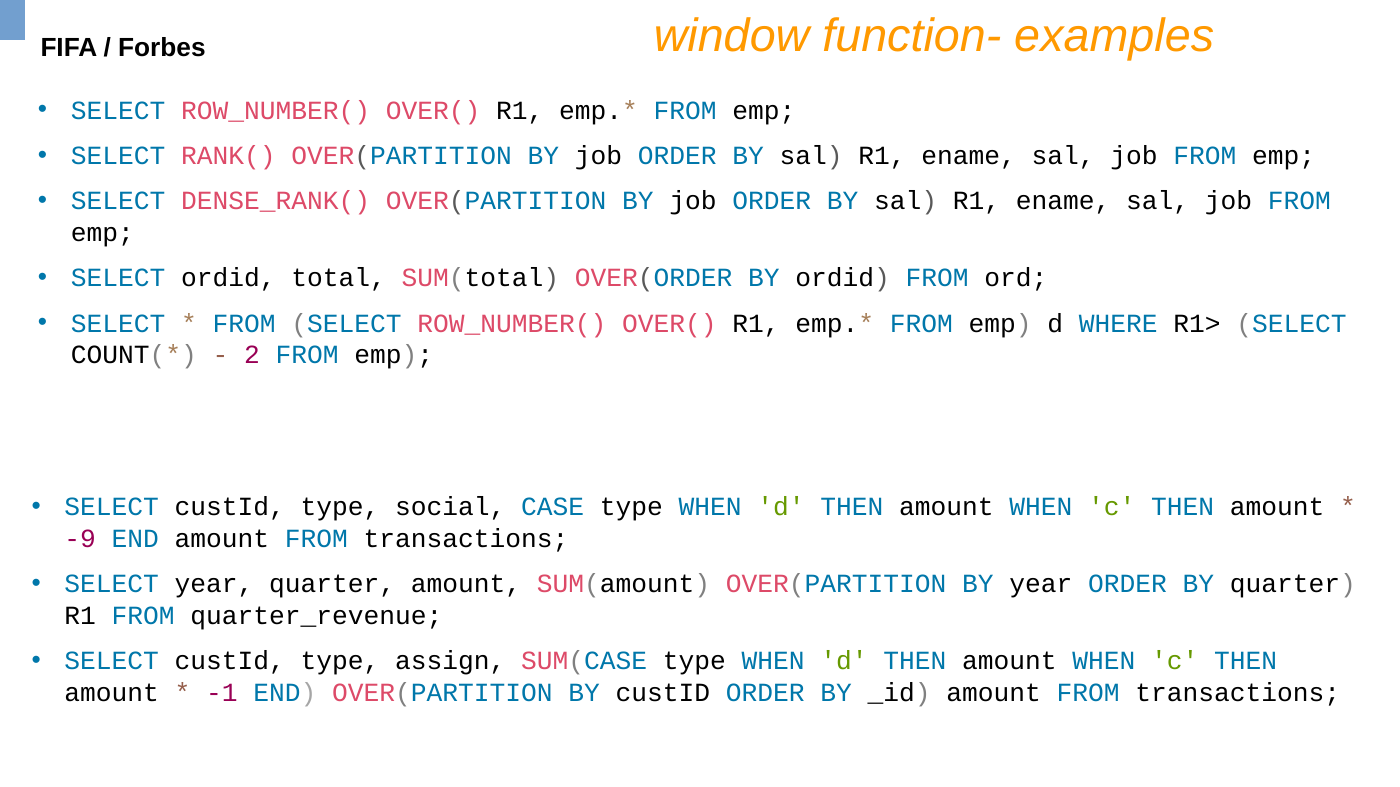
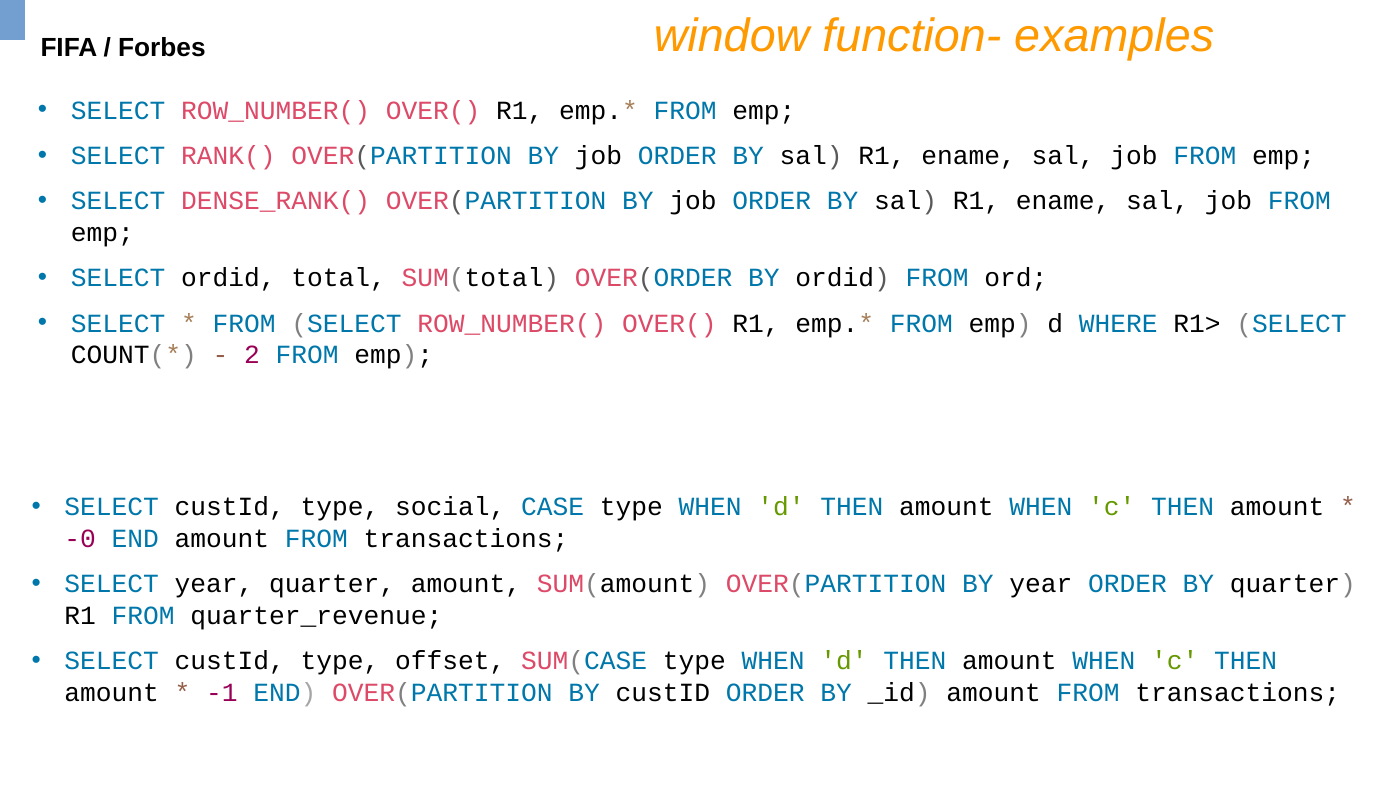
-9: -9 -> -0 (80, 539)
assign: assign -> offset (450, 661)
